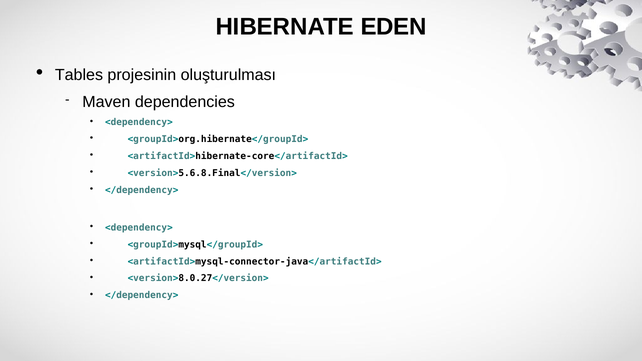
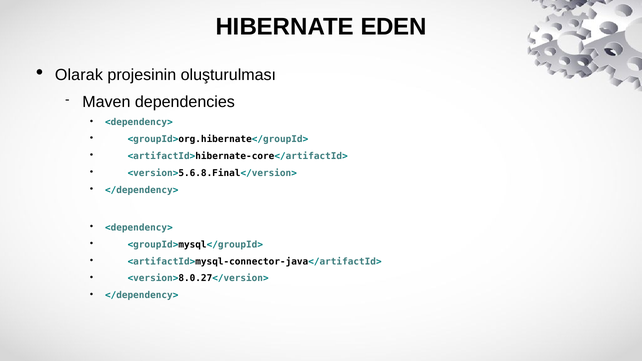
Tables: Tables -> Olarak (79, 75)
